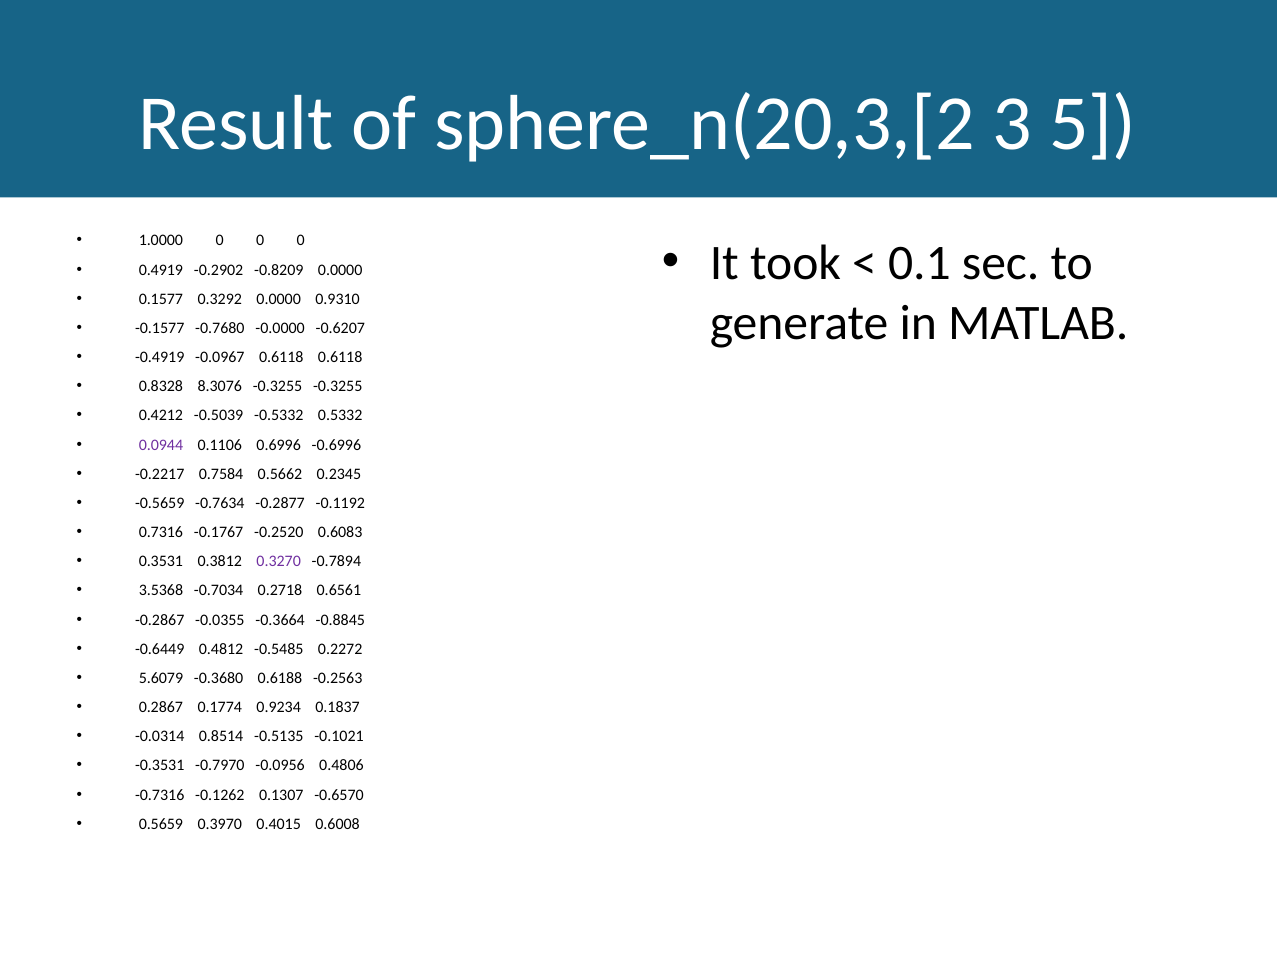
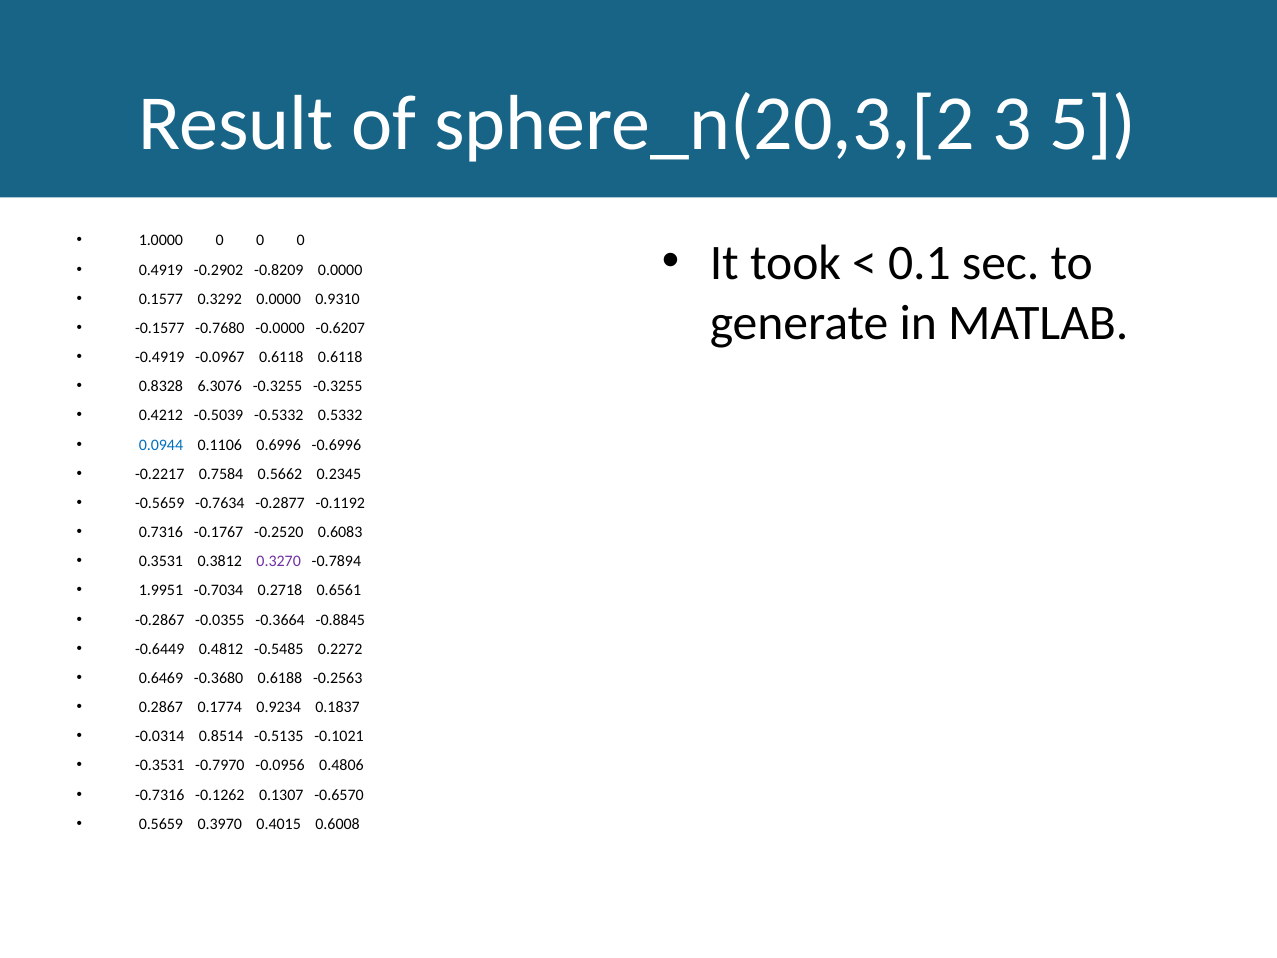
8.3076: 8.3076 -> 6.3076 (220, 386)
0.0944 colour: purple -> blue (161, 445)
3.5368: 3.5368 -> 1.9951 (161, 590)
5.6079: 5.6079 -> 0.6469 (161, 678)
